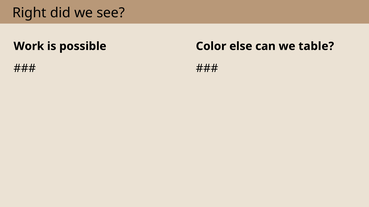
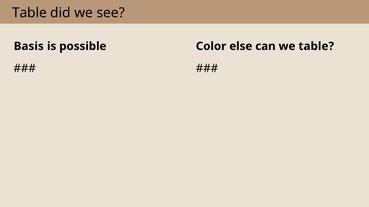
Right: Right -> Table (29, 13)
Work: Work -> Basis (29, 46)
